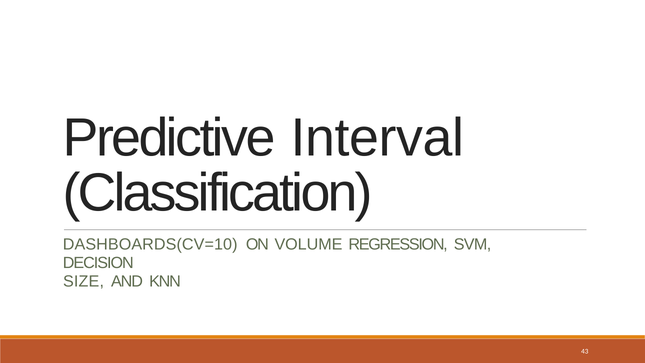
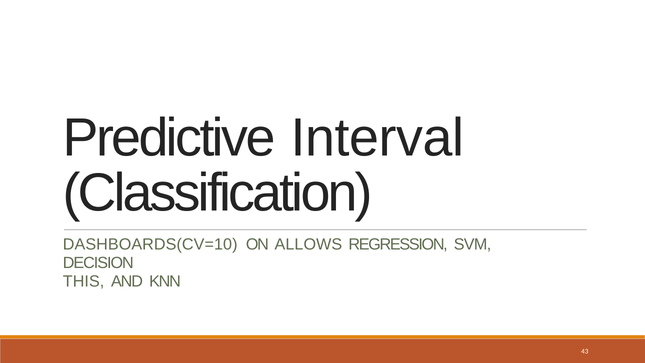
VOLUME: VOLUME -> ALLOWS (308, 244)
SIZE: SIZE -> THIS (84, 281)
